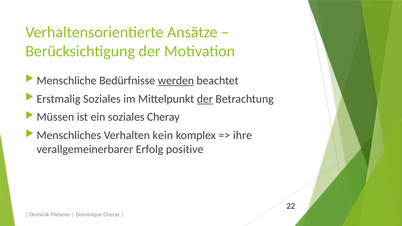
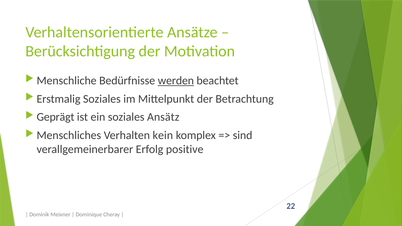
der underline: present -> none (205, 99)
Müssen: Müssen -> Geprägt (56, 117)
soziales Cheray: Cheray -> Ansätz (163, 117)
ihre: ihre -> sind (243, 135)
